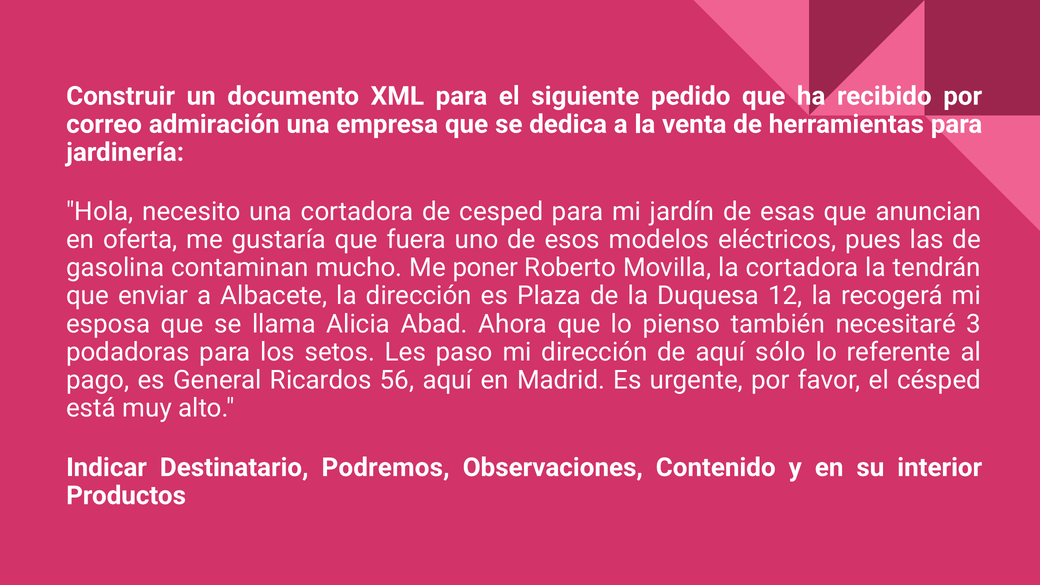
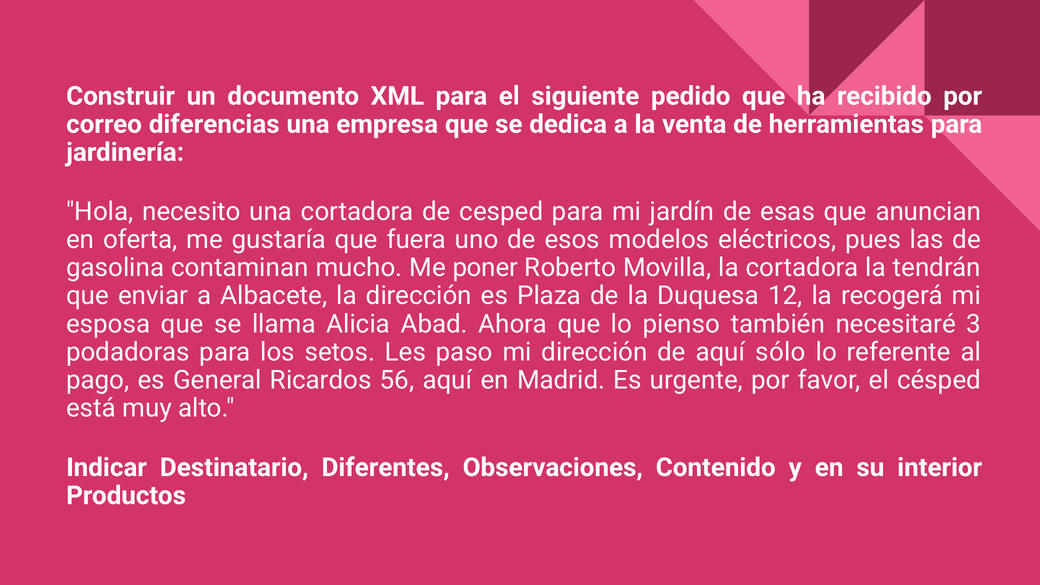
admiración: admiración -> diferencias (214, 124)
Podremos: Podremos -> Diferentes (386, 467)
